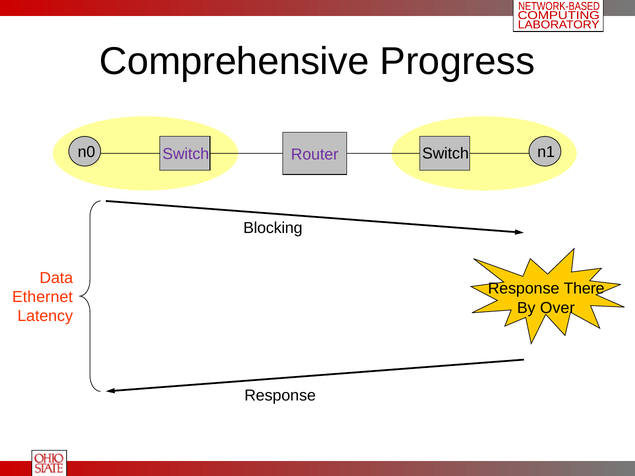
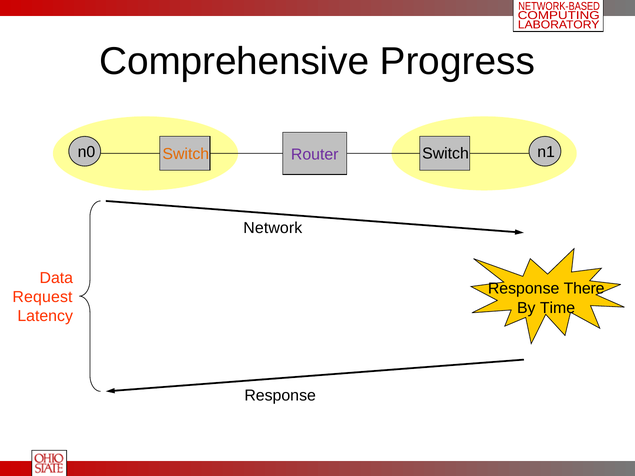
Switch colour: purple -> orange (186, 154)
Blocking: Blocking -> Network (273, 228)
Ethernet: Ethernet -> Request (42, 297)
Over: Over -> Time (558, 308)
